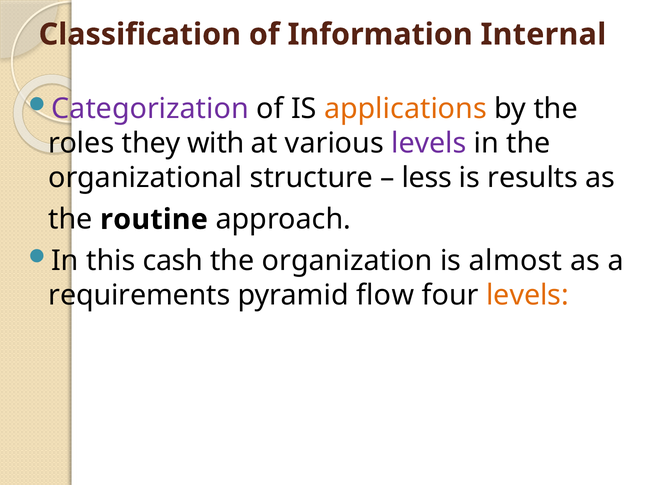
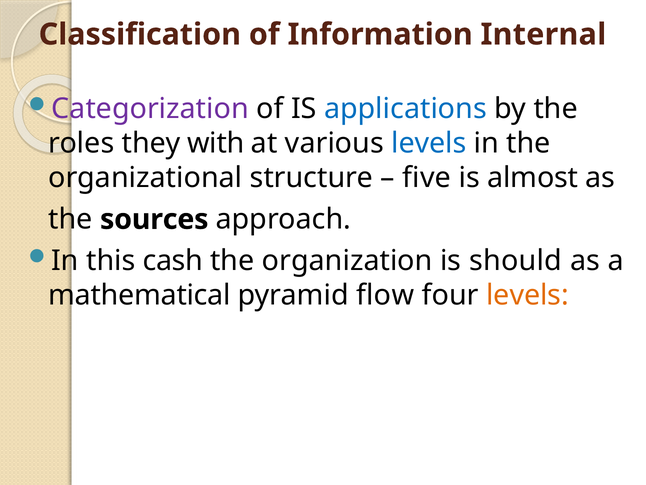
applications colour: orange -> blue (405, 109)
levels colour: purple -> blue (429, 143)
less: less -> five (427, 178)
results: results -> almost (533, 178)
routine: routine -> sources (154, 219)
almost: almost -> should (516, 260)
requirements: requirements -> mathematical (139, 295)
